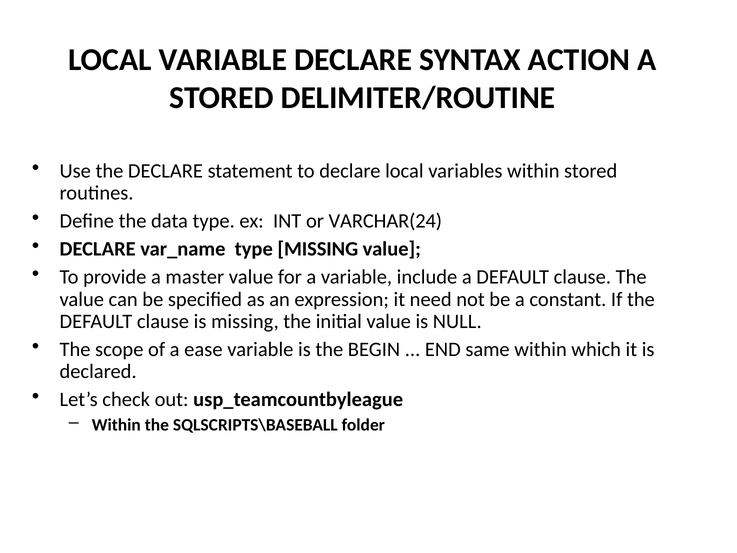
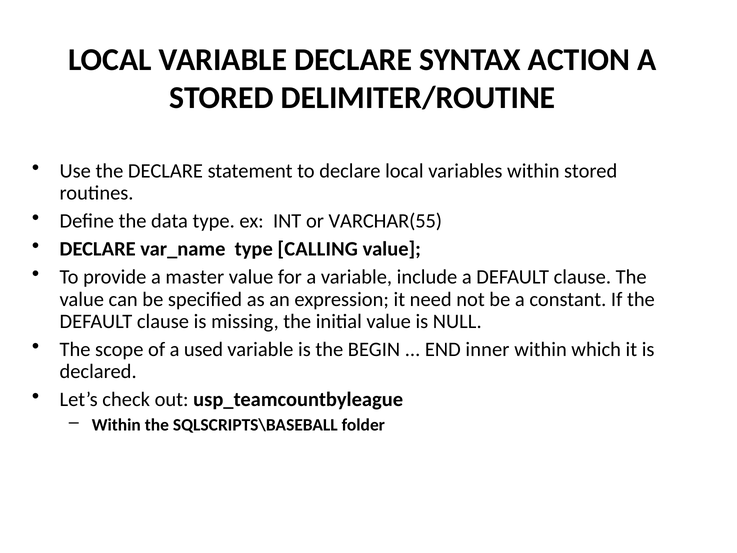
VARCHAR(24: VARCHAR(24 -> VARCHAR(55 (385, 221)
type MISSING: MISSING -> CALLING (318, 249)
ease: ease -> used (204, 349)
same: same -> inner (487, 349)
